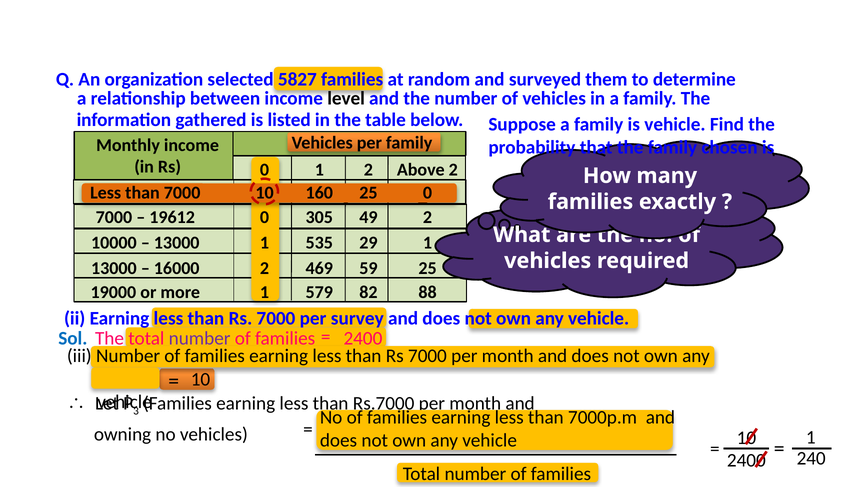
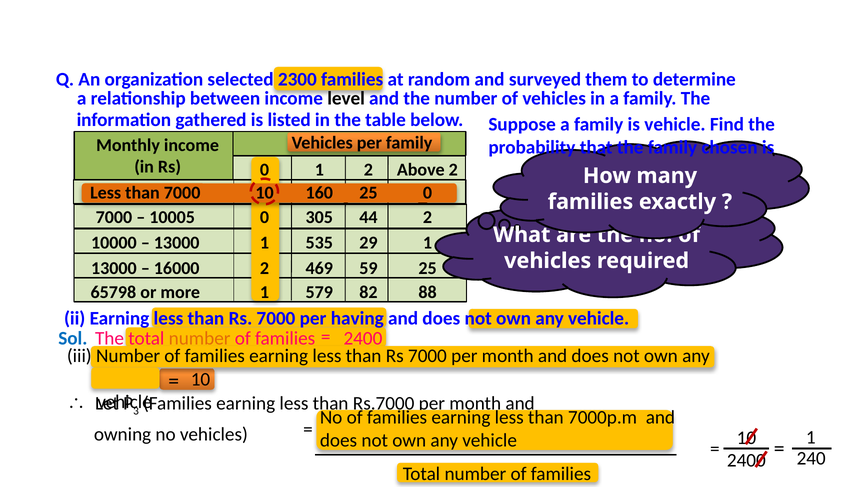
5827: 5827 -> 2300 (297, 79)
19612: 19612 -> 10005 (172, 218)
49: 49 -> 44 (368, 218)
19000: 19000 -> 65798 (113, 292)
survey: survey -> having (357, 318)
number colour: purple -> orange (200, 338)
